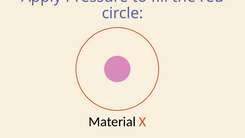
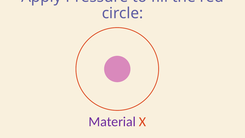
Material colour: black -> purple (112, 122)
